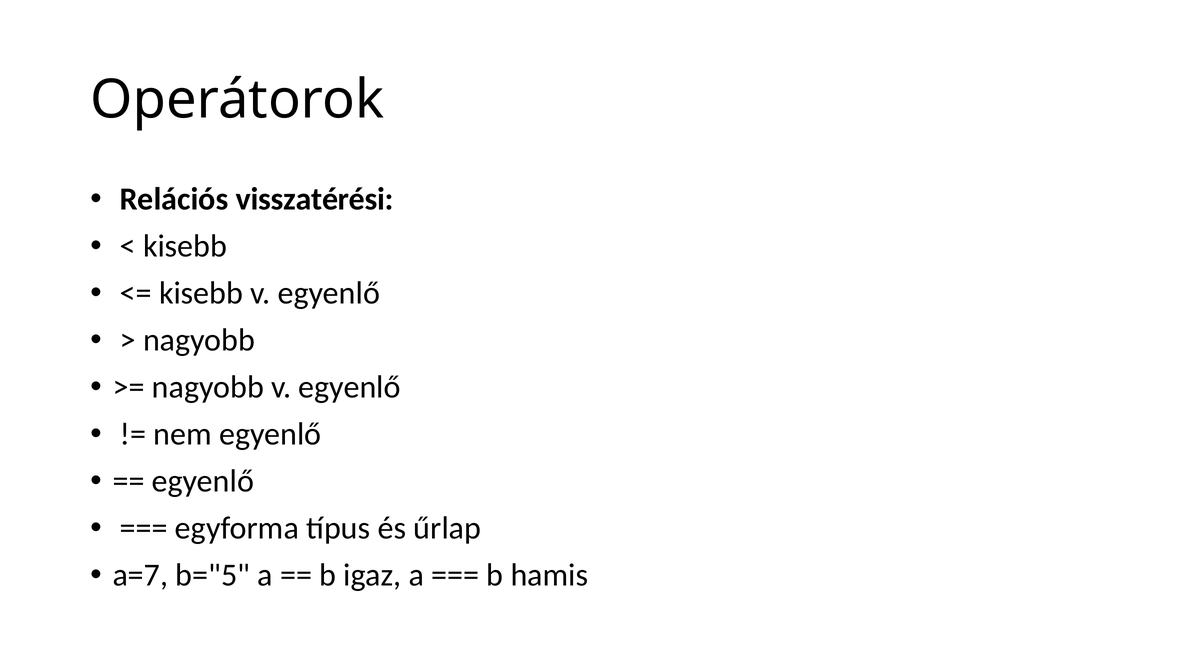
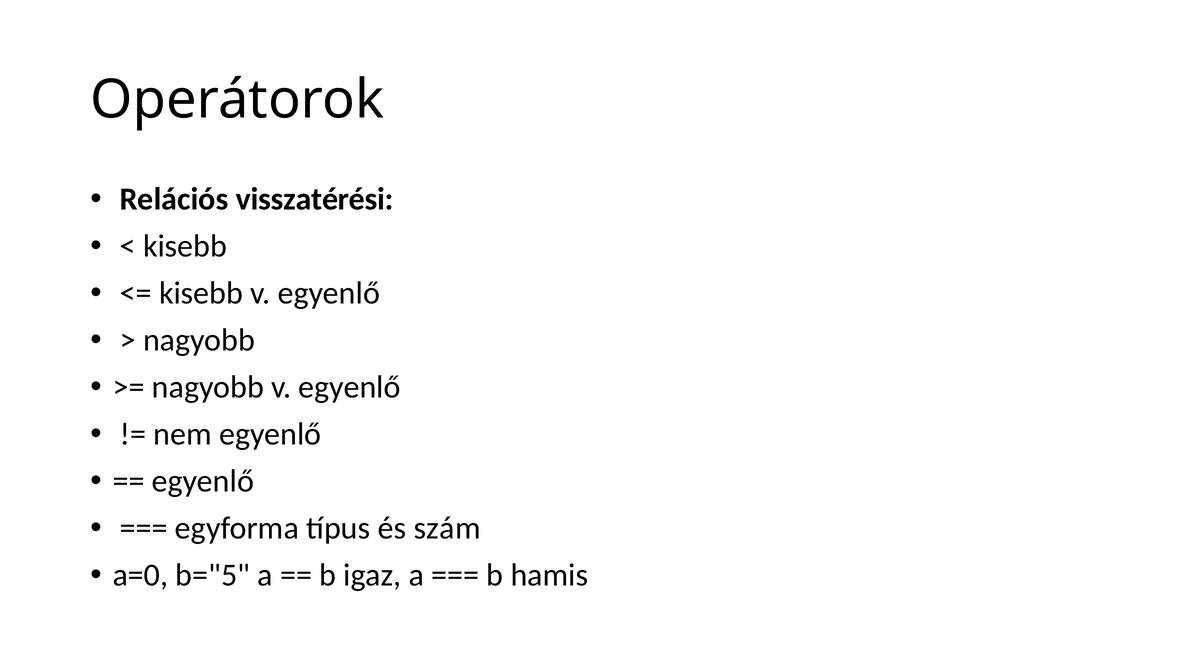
űrlap: űrlap -> szám (447, 528)
a=7: a=7 -> a=0 (140, 575)
